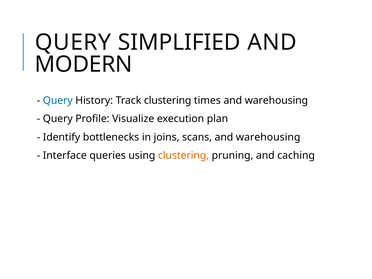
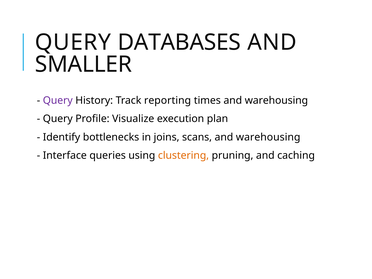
SIMPLIFIED: SIMPLIFIED -> DATABASES (179, 42)
MODERN: MODERN -> SMALLER (84, 64)
Query colour: blue -> purple (58, 100)
Track clustering: clustering -> reporting (168, 100)
